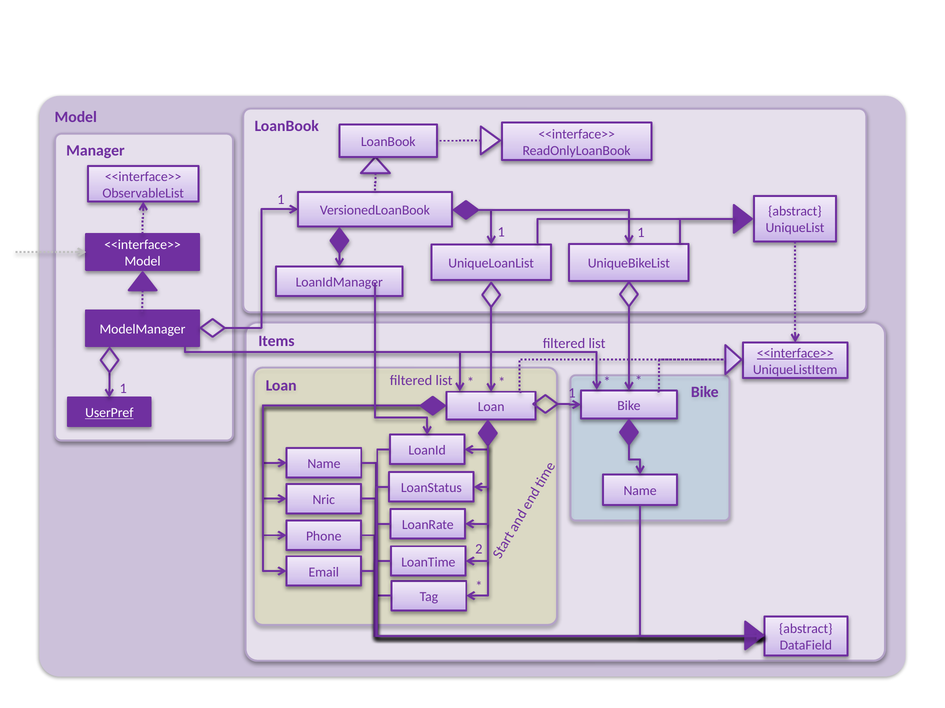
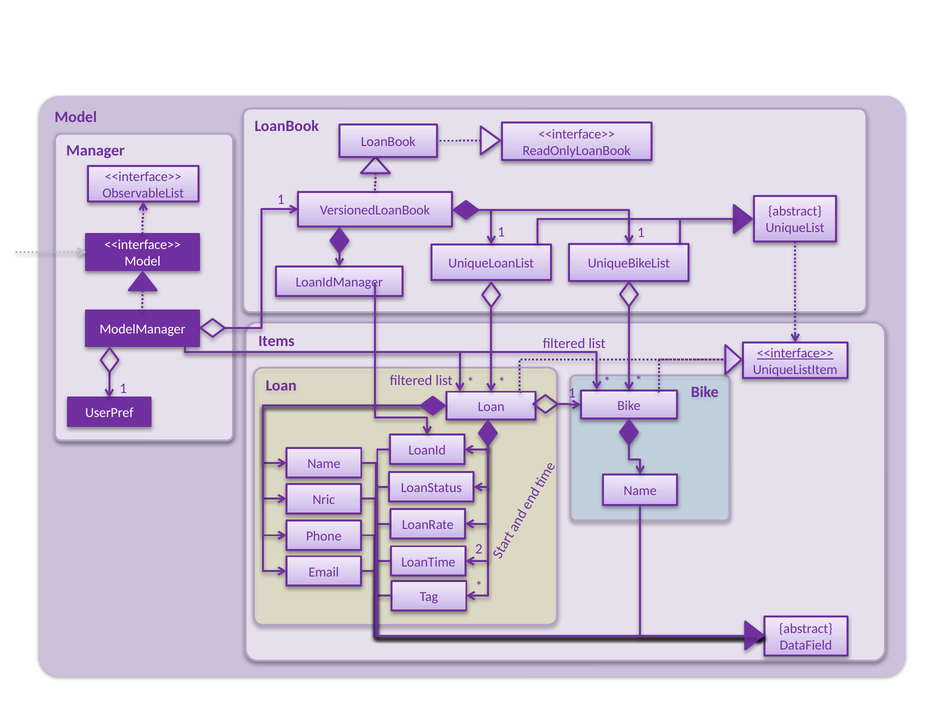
UserPref underline: present -> none (109, 413)
